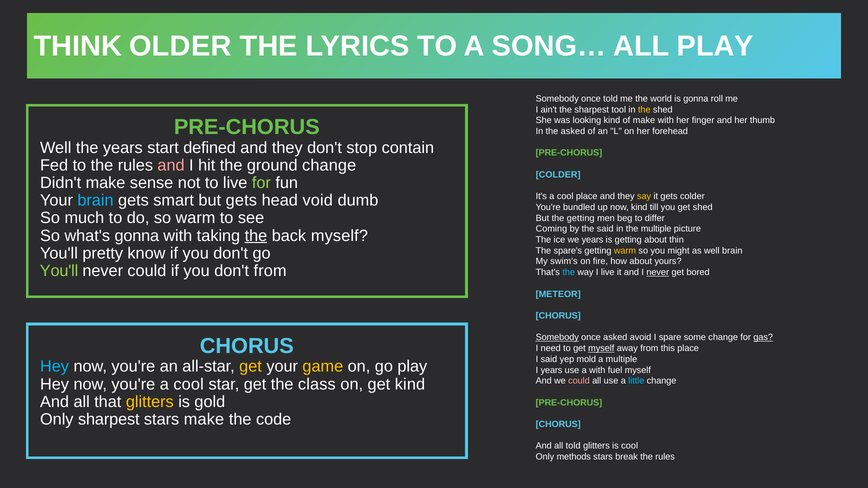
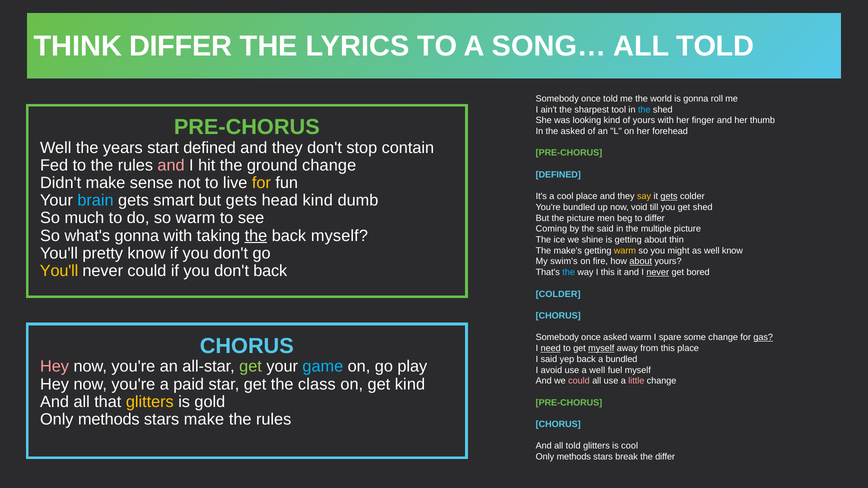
THINK OLDER: OLDER -> DIFFER (181, 46)
SONG… ALL PLAY: PLAY -> TOLD (715, 46)
the colour: yellow -> light blue (644, 110)
of make: make -> yours (644, 120)
COLDER: COLDER -> DEFINED (558, 175)
for colour: light green -> yellow (261, 183)
gets underline: none -> present (669, 196)
head void: void -> kind (318, 201)
now kind: kind -> void (639, 207)
the getting: getting -> picture (581, 218)
we years: years -> shine (592, 240)
spare's: spare's -> make's (568, 251)
well brain: brain -> know (732, 251)
about underline: none -> present (641, 262)
You'll colour: light green -> yellow (59, 271)
don't from: from -> back (270, 271)
I live: live -> this (608, 273)
METEOR: METEOR -> COLDER (558, 294)
Somebody underline: present -> none (557, 338)
asked avoid: avoid -> warm (641, 338)
need underline: none -> present (551, 348)
yep mold: mold -> back (586, 359)
a multiple: multiple -> bundled (622, 359)
Hey colour: light blue -> pink (55, 367)
get colour: yellow -> light green (251, 367)
game colour: yellow -> light blue (323, 367)
I years: years -> avoid (551, 370)
a with: with -> well (597, 370)
you're a cool: cool -> paid (189, 384)
little colour: light blue -> pink (636, 381)
sharpest: sharpest -> methods (109, 419)
code: code -> rules (274, 419)
break the rules: rules -> differ (665, 457)
